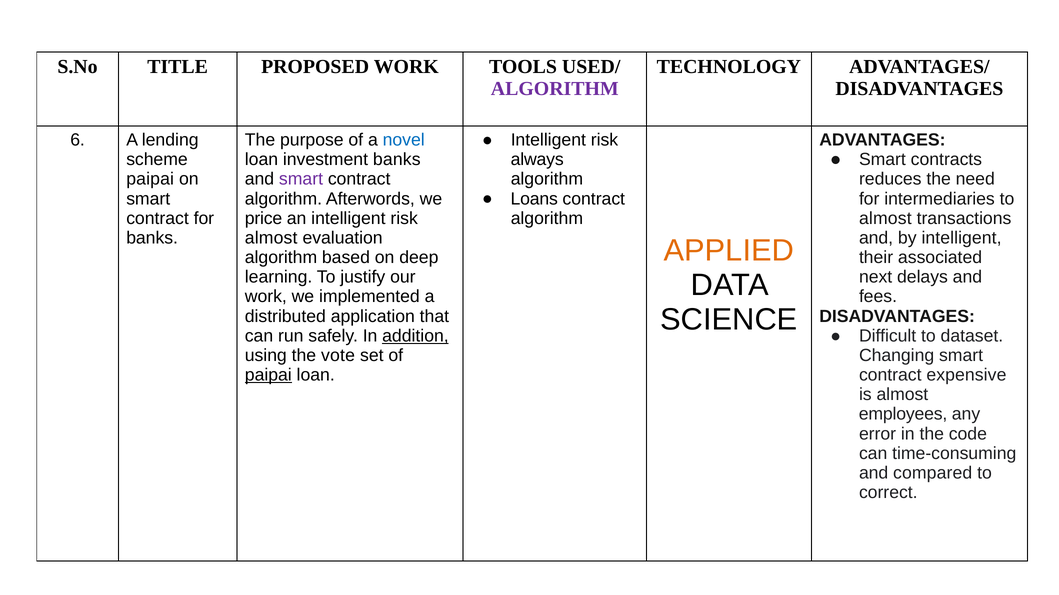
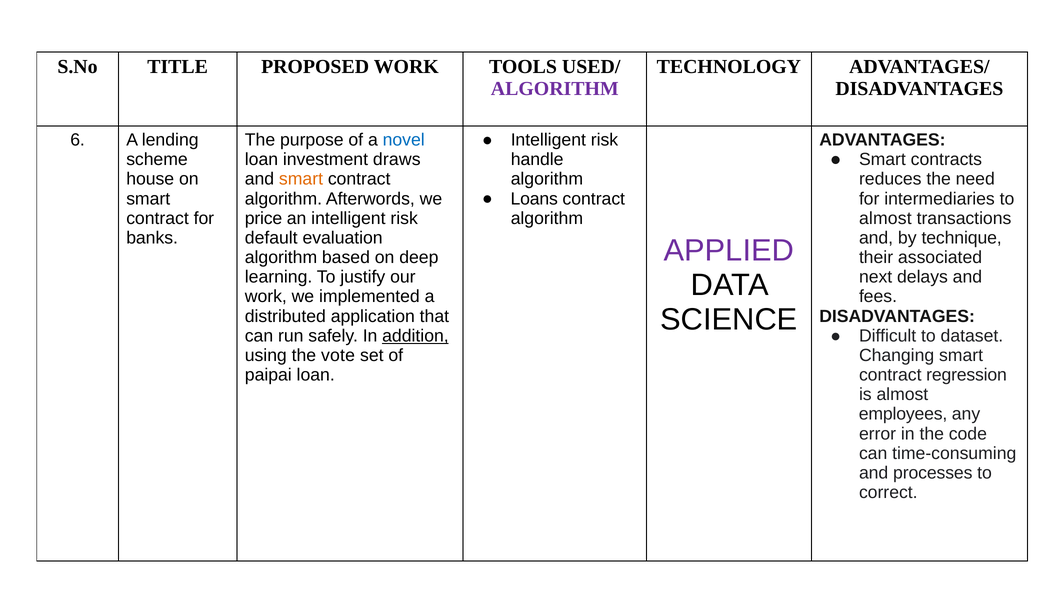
investment banks: banks -> draws (397, 160)
always: always -> handle (537, 160)
paipai: paipai -> house (150, 179)
smart colour: purple -> orange (301, 179)
almost: almost -> default (271, 238)
by intelligent: intelligent -> technique (962, 238)
APPLIED colour: orange -> purple (729, 251)
paipai underline: present -> none (268, 375)
expensive: expensive -> regression (967, 375)
compared: compared -> processes (933, 473)
